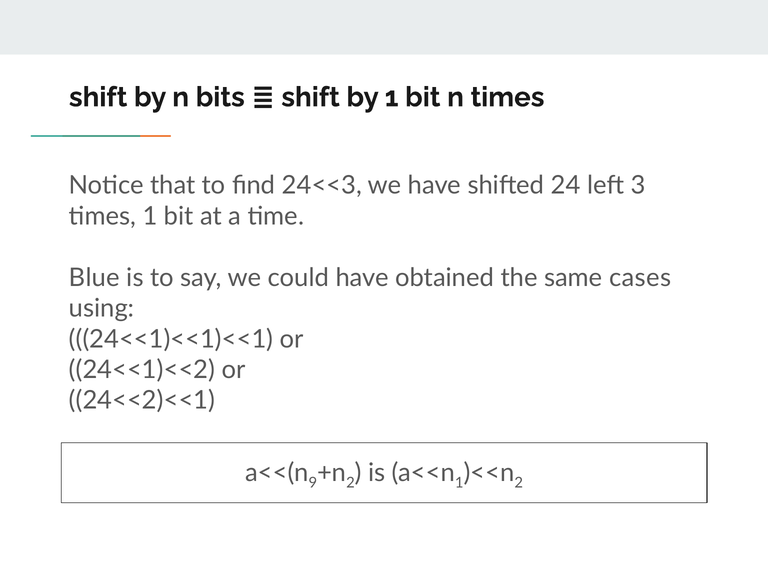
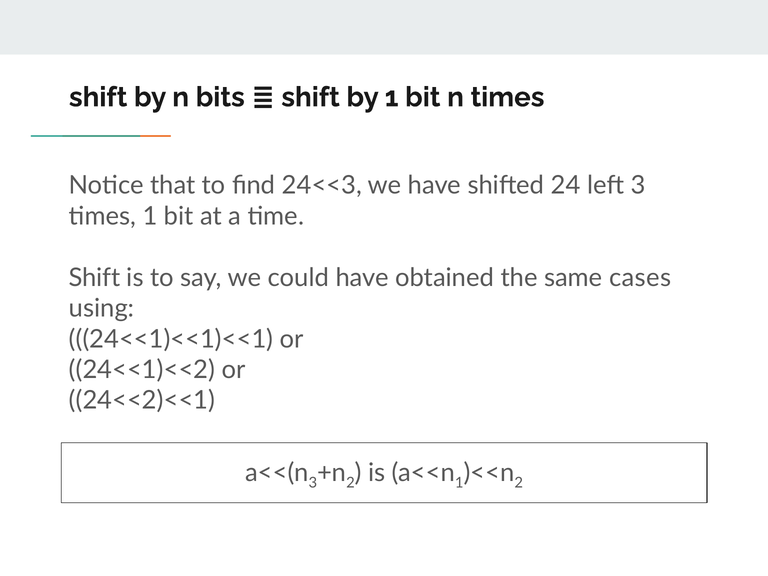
Blue: Blue -> Shift (94, 278)
9: 9 -> 3 (313, 483)
